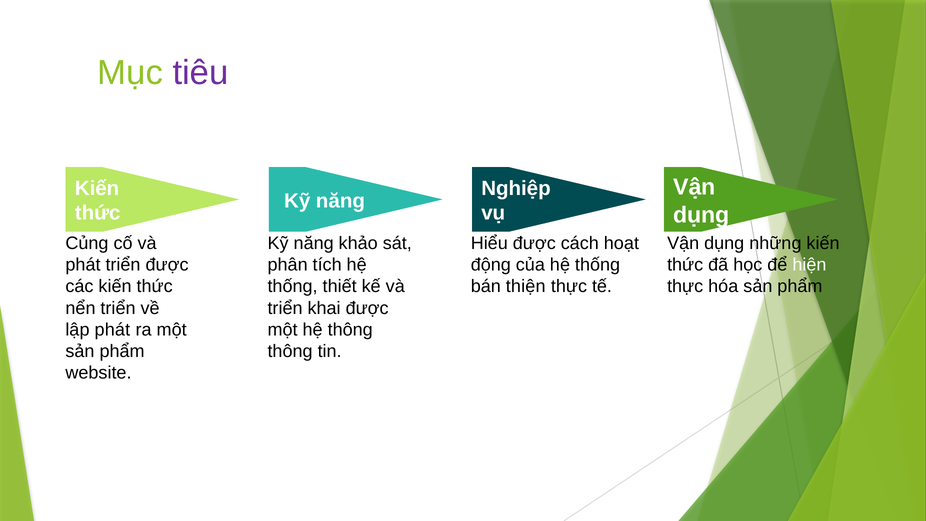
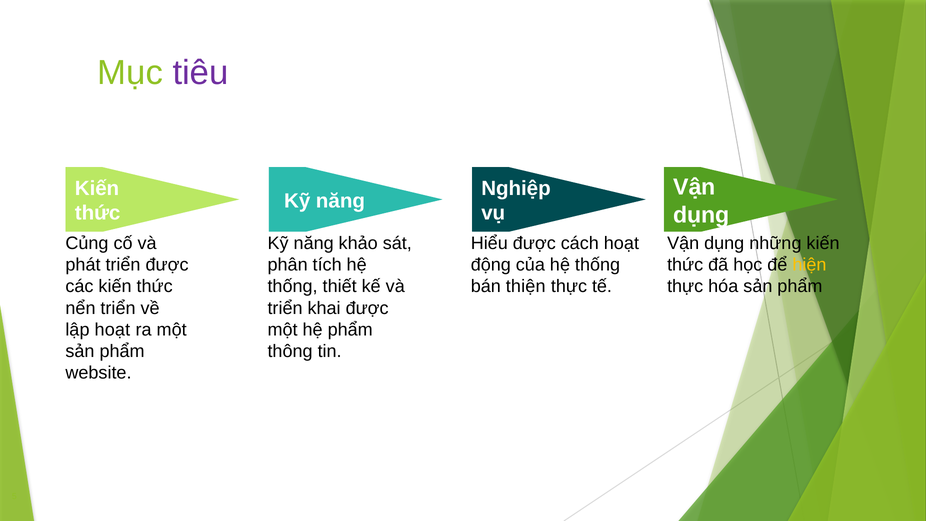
hiện colour: white -> yellow (809, 265)
lập phát: phát -> hoạt (112, 330)
hệ thông: thông -> phẩm (350, 330)
